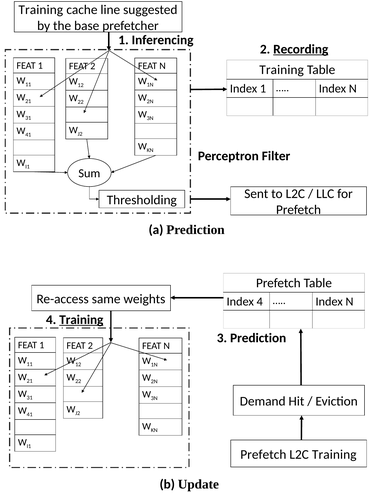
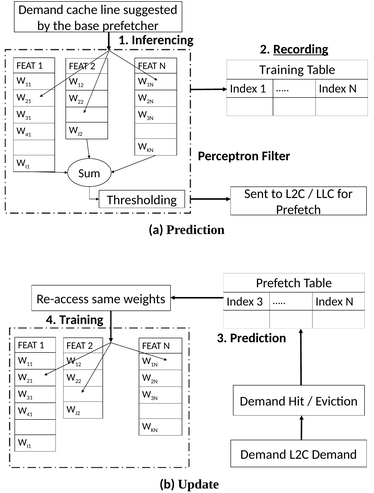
Training: Training -> Demand (41, 10)
Index 4: 4 -> 3 (260, 302)
Training underline: present -> none (81, 320)
Prefetch: Prefetch -> Demand (263, 455)
L2C Training: Training -> Demand (334, 455)
